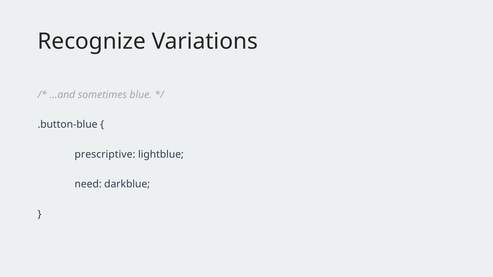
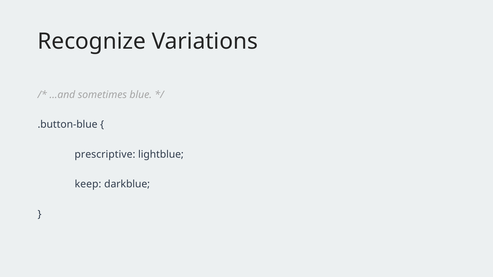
need: need -> keep (88, 184)
